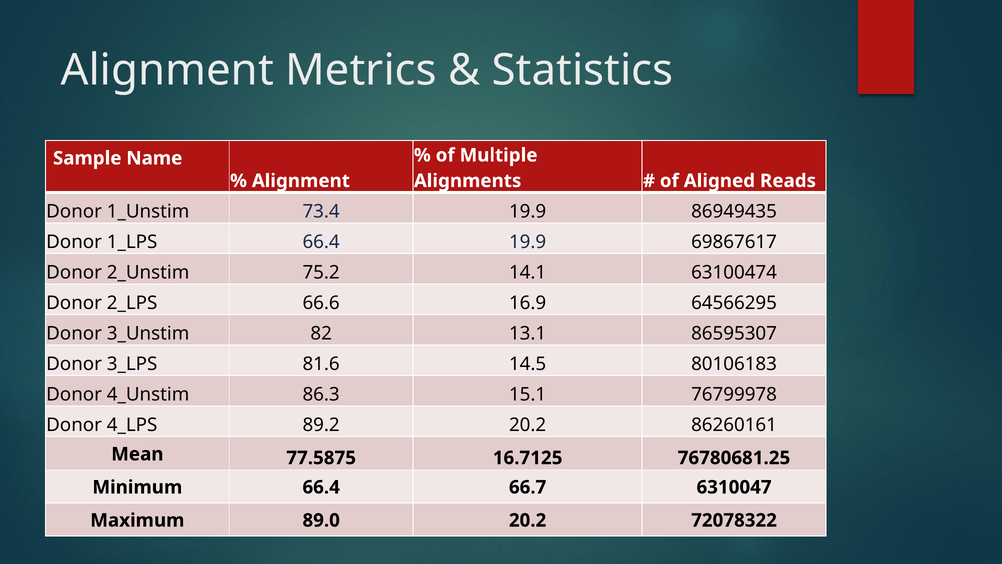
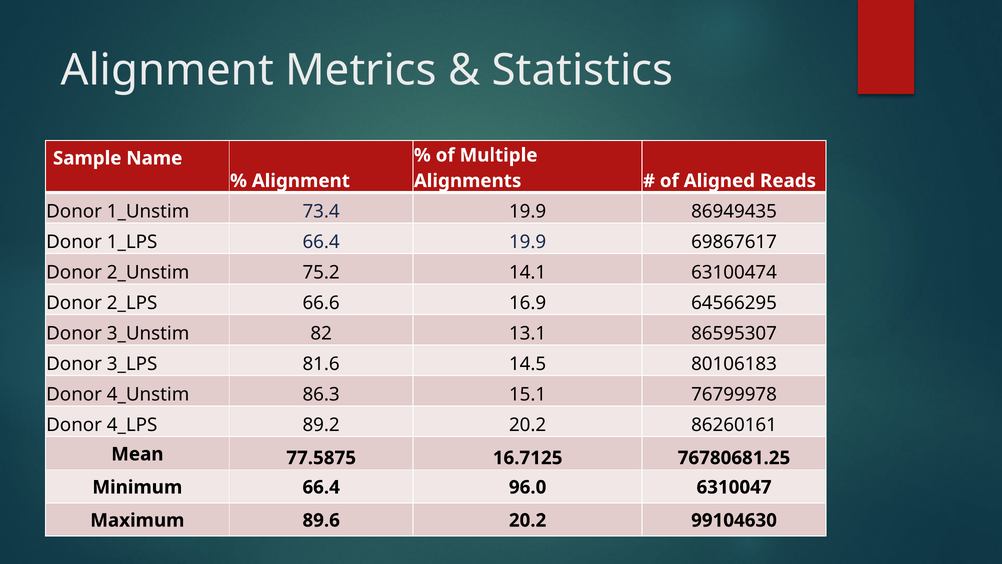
66.7: 66.7 -> 96.0 (528, 487)
89.0: 89.0 -> 89.6 (321, 520)
72078322: 72078322 -> 99104630 (734, 520)
